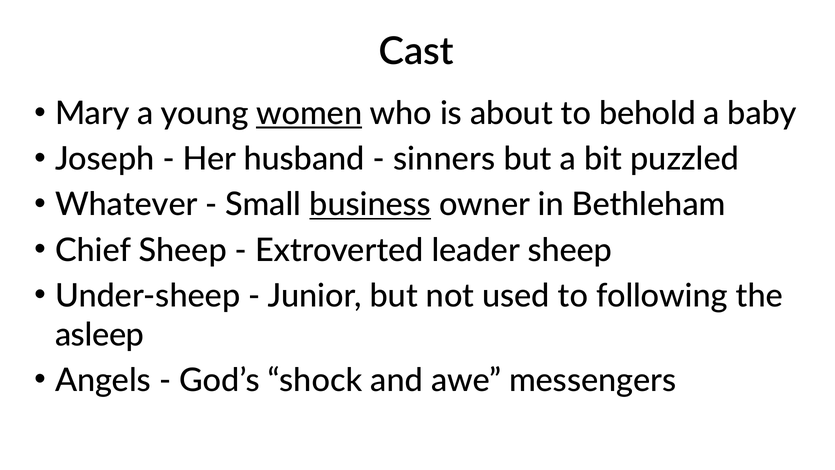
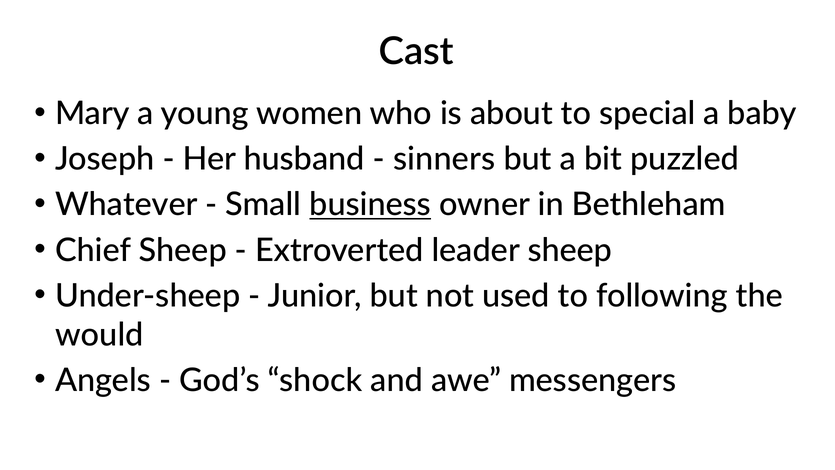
women underline: present -> none (309, 114)
behold: behold -> special (647, 114)
asleep: asleep -> would (99, 335)
